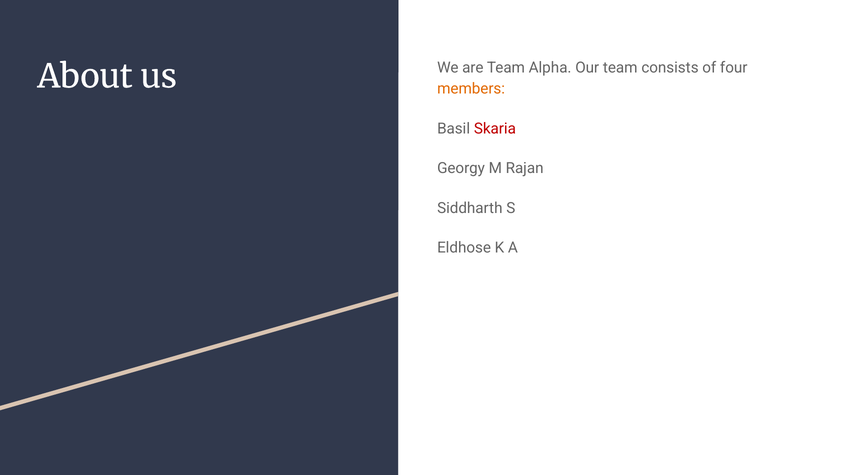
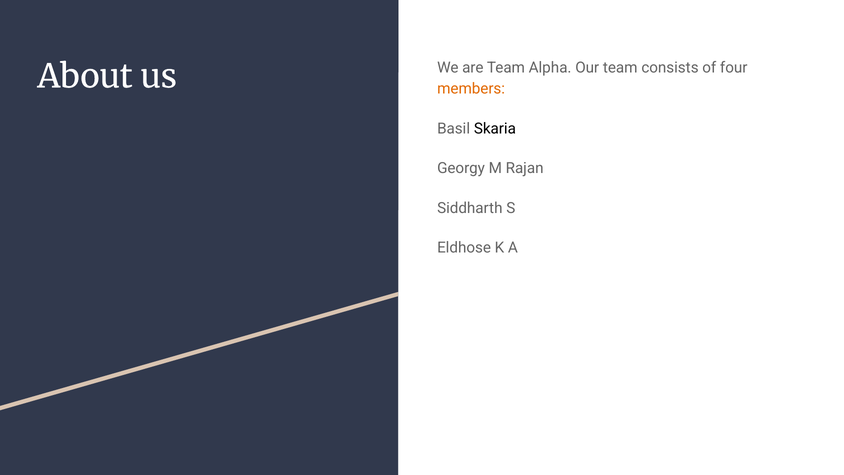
Skaria colour: red -> black (495, 128)
